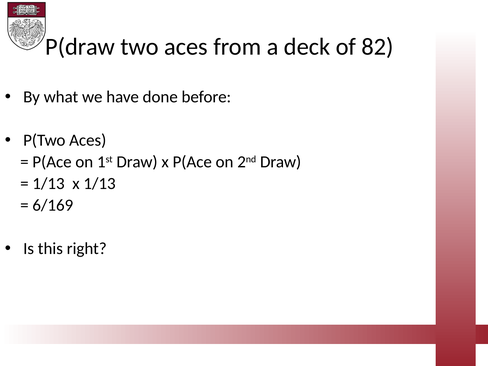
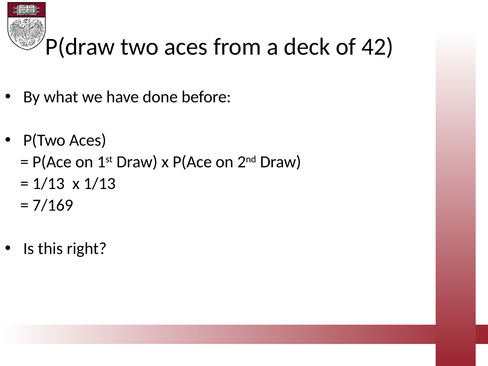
82: 82 -> 42 (378, 47)
6/169: 6/169 -> 7/169 (53, 205)
